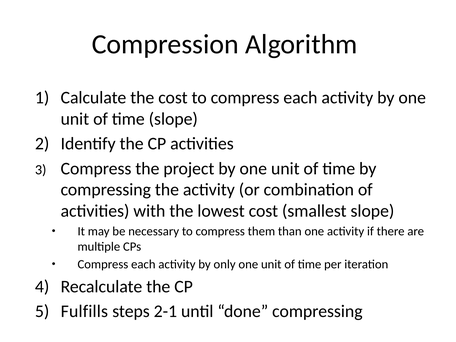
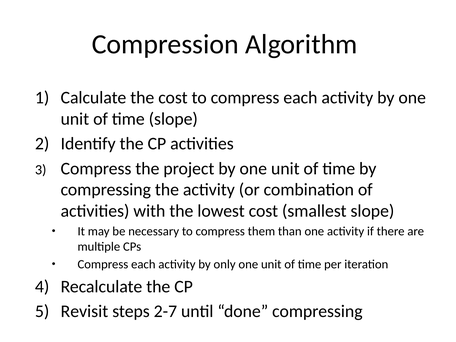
Fulfills: Fulfills -> Revisit (84, 311)
2-1: 2-1 -> 2-7 (165, 311)
